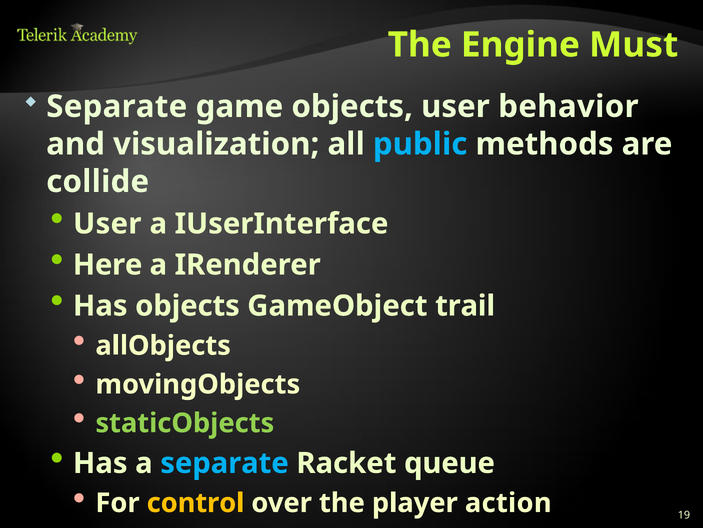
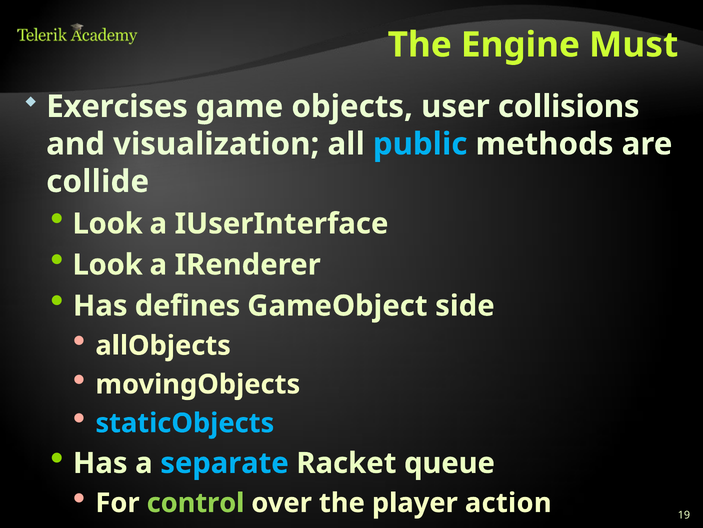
Separate: Separate -> Exercises (117, 106)
behavior: behavior -> collisions (569, 106)
User: User -> Look (108, 223)
Here: Here -> Look (108, 264)
Has objects: objects -> defines (188, 305)
trail: trail -> side (465, 305)
staticObjects colour: light green -> light blue (185, 423)
control colour: yellow -> light green (195, 502)
